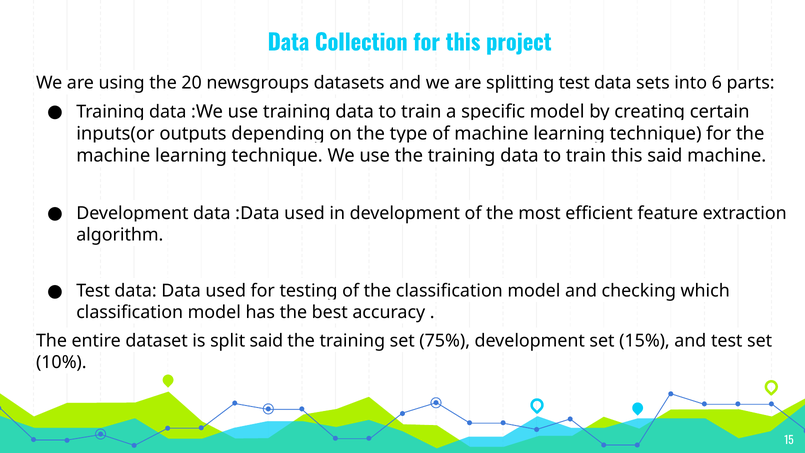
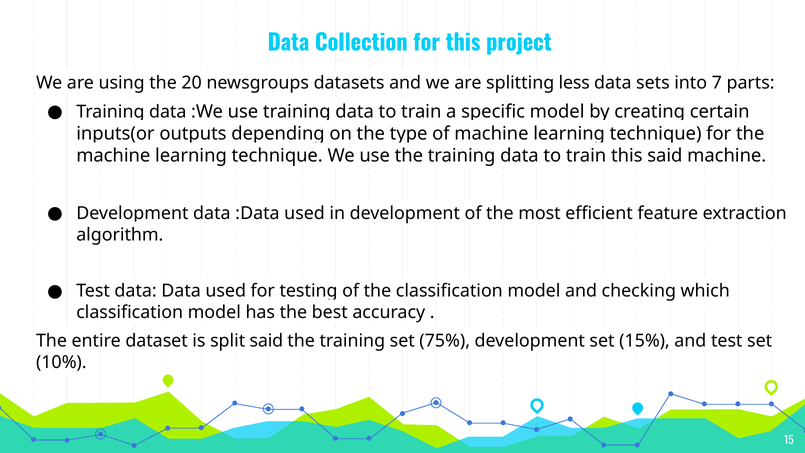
splitting test: test -> less (574, 83)
6: 6 -> 7 (717, 83)
